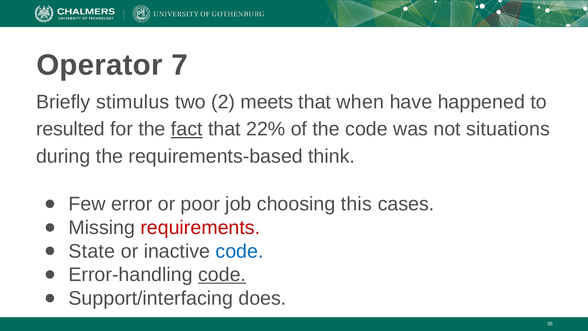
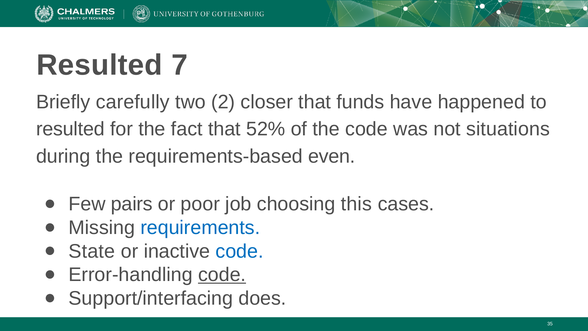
Operator: Operator -> Resulted (99, 65)
stimulus: stimulus -> carefully (133, 102)
meets: meets -> closer (267, 102)
when: when -> funds (360, 102)
fact underline: present -> none (187, 129)
22%: 22% -> 52% (266, 129)
think: think -> even (332, 156)
error: error -> pairs (132, 204)
requirements colour: red -> blue (200, 228)
